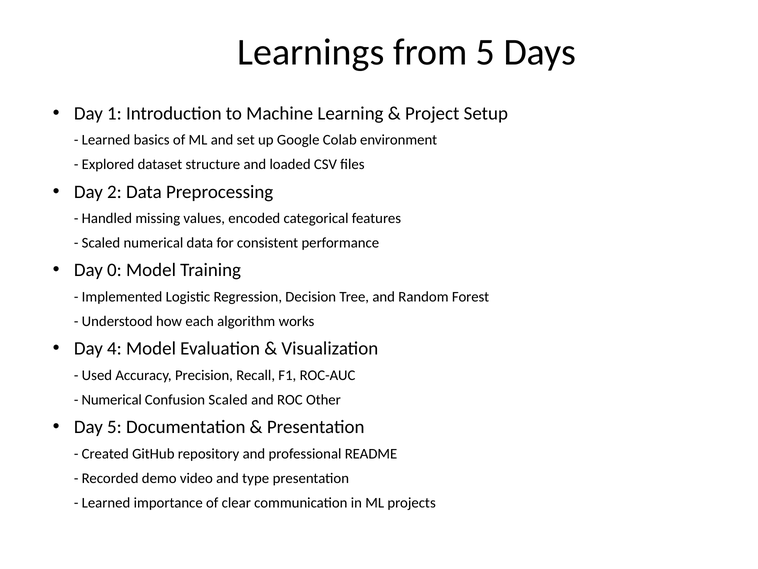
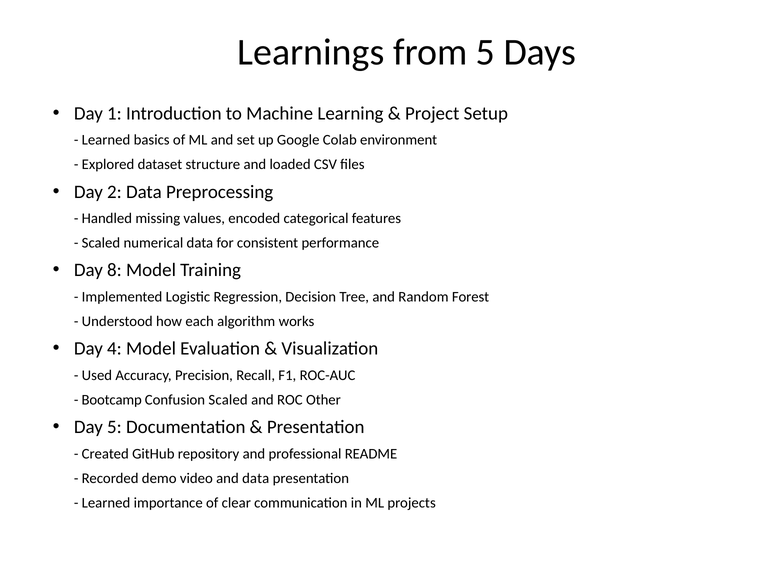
0: 0 -> 8 (114, 270)
Numerical: Numerical -> Bootcamp (112, 399)
and type: type -> data (256, 478)
